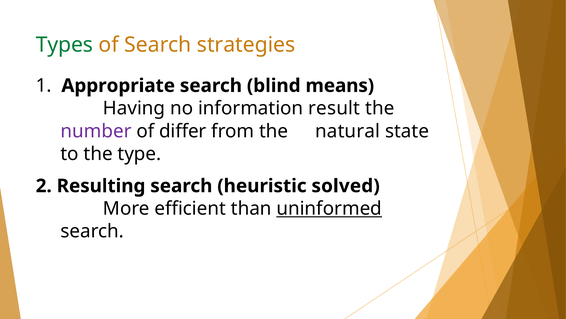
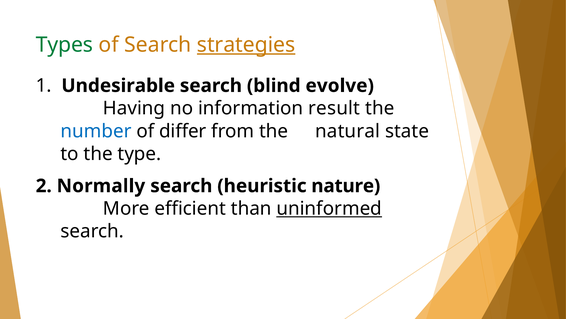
strategies underline: none -> present (246, 45)
Appropriate: Appropriate -> Undesirable (118, 86)
means: means -> evolve (340, 86)
number colour: purple -> blue (96, 131)
Resulting: Resulting -> Normally (101, 186)
solved: solved -> nature (346, 186)
